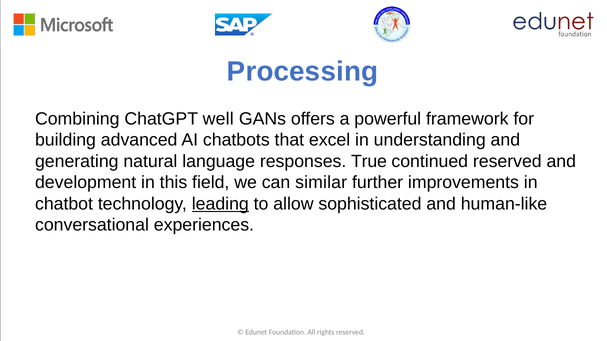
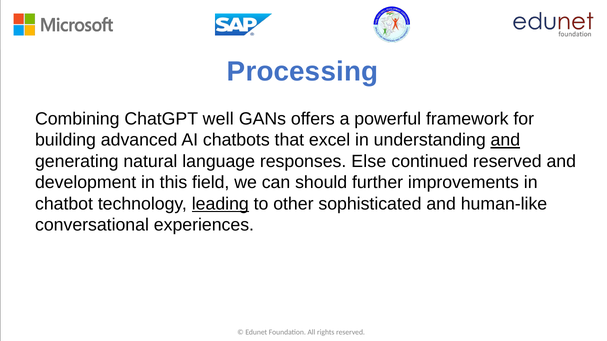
and underline: none -> present (505, 140)
True: True -> Else (369, 162)
similar: similar -> should (321, 183)
allow: allow -> other (293, 204)
